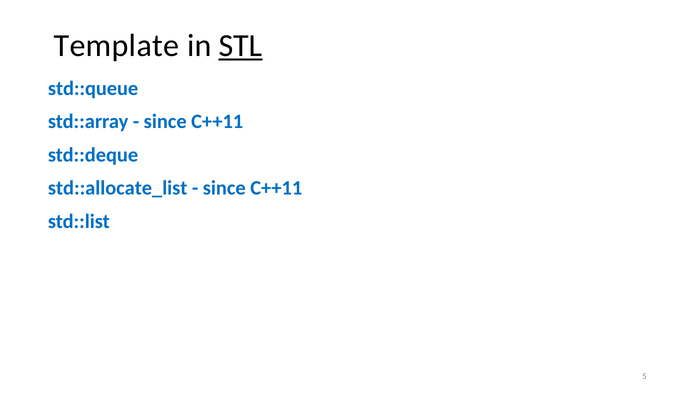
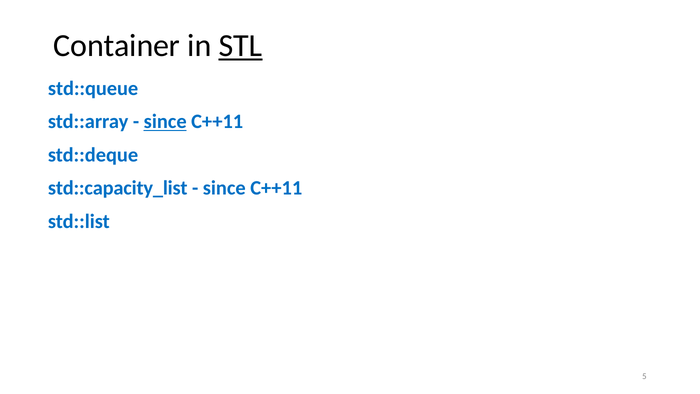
Template: Template -> Container (117, 46)
since underline: none -> present (165, 122)
std::allocate_list: std::allocate_list -> std::capacity_list (118, 188)
